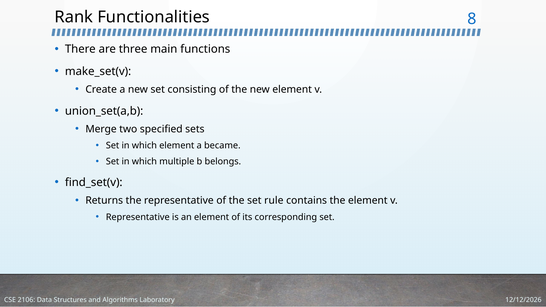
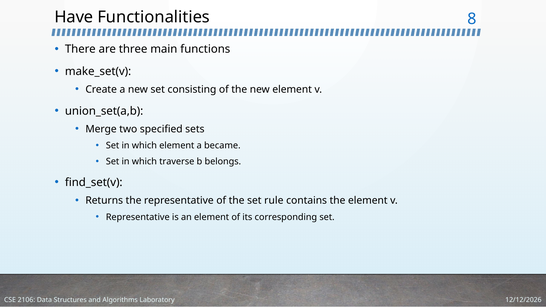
Rank: Rank -> Have (74, 17)
multiple: multiple -> traverse (177, 162)
